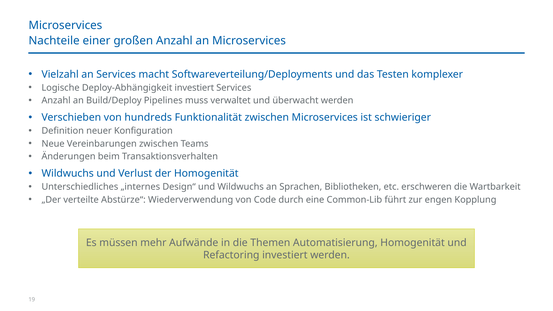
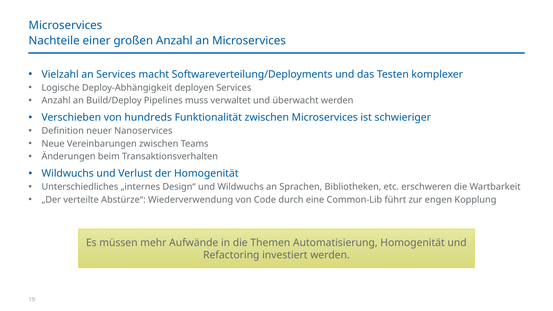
Deploy-Abhängigkeit investiert: investiert -> deployen (194, 88)
Konfiguration: Konfiguration -> Nanoservices (143, 131)
